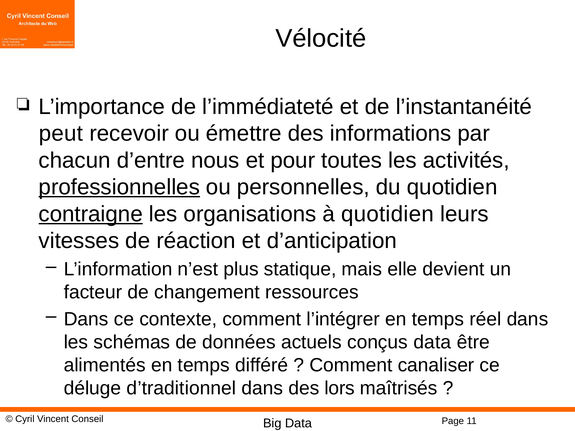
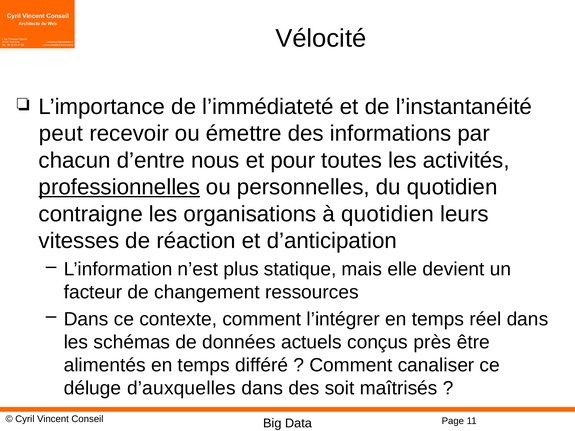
contraigne underline: present -> none (91, 214)
conçus data: data -> près (432, 342)
d’traditionnel: d’traditionnel -> d’auxquelles (181, 388)
lors: lors -> soit (340, 388)
